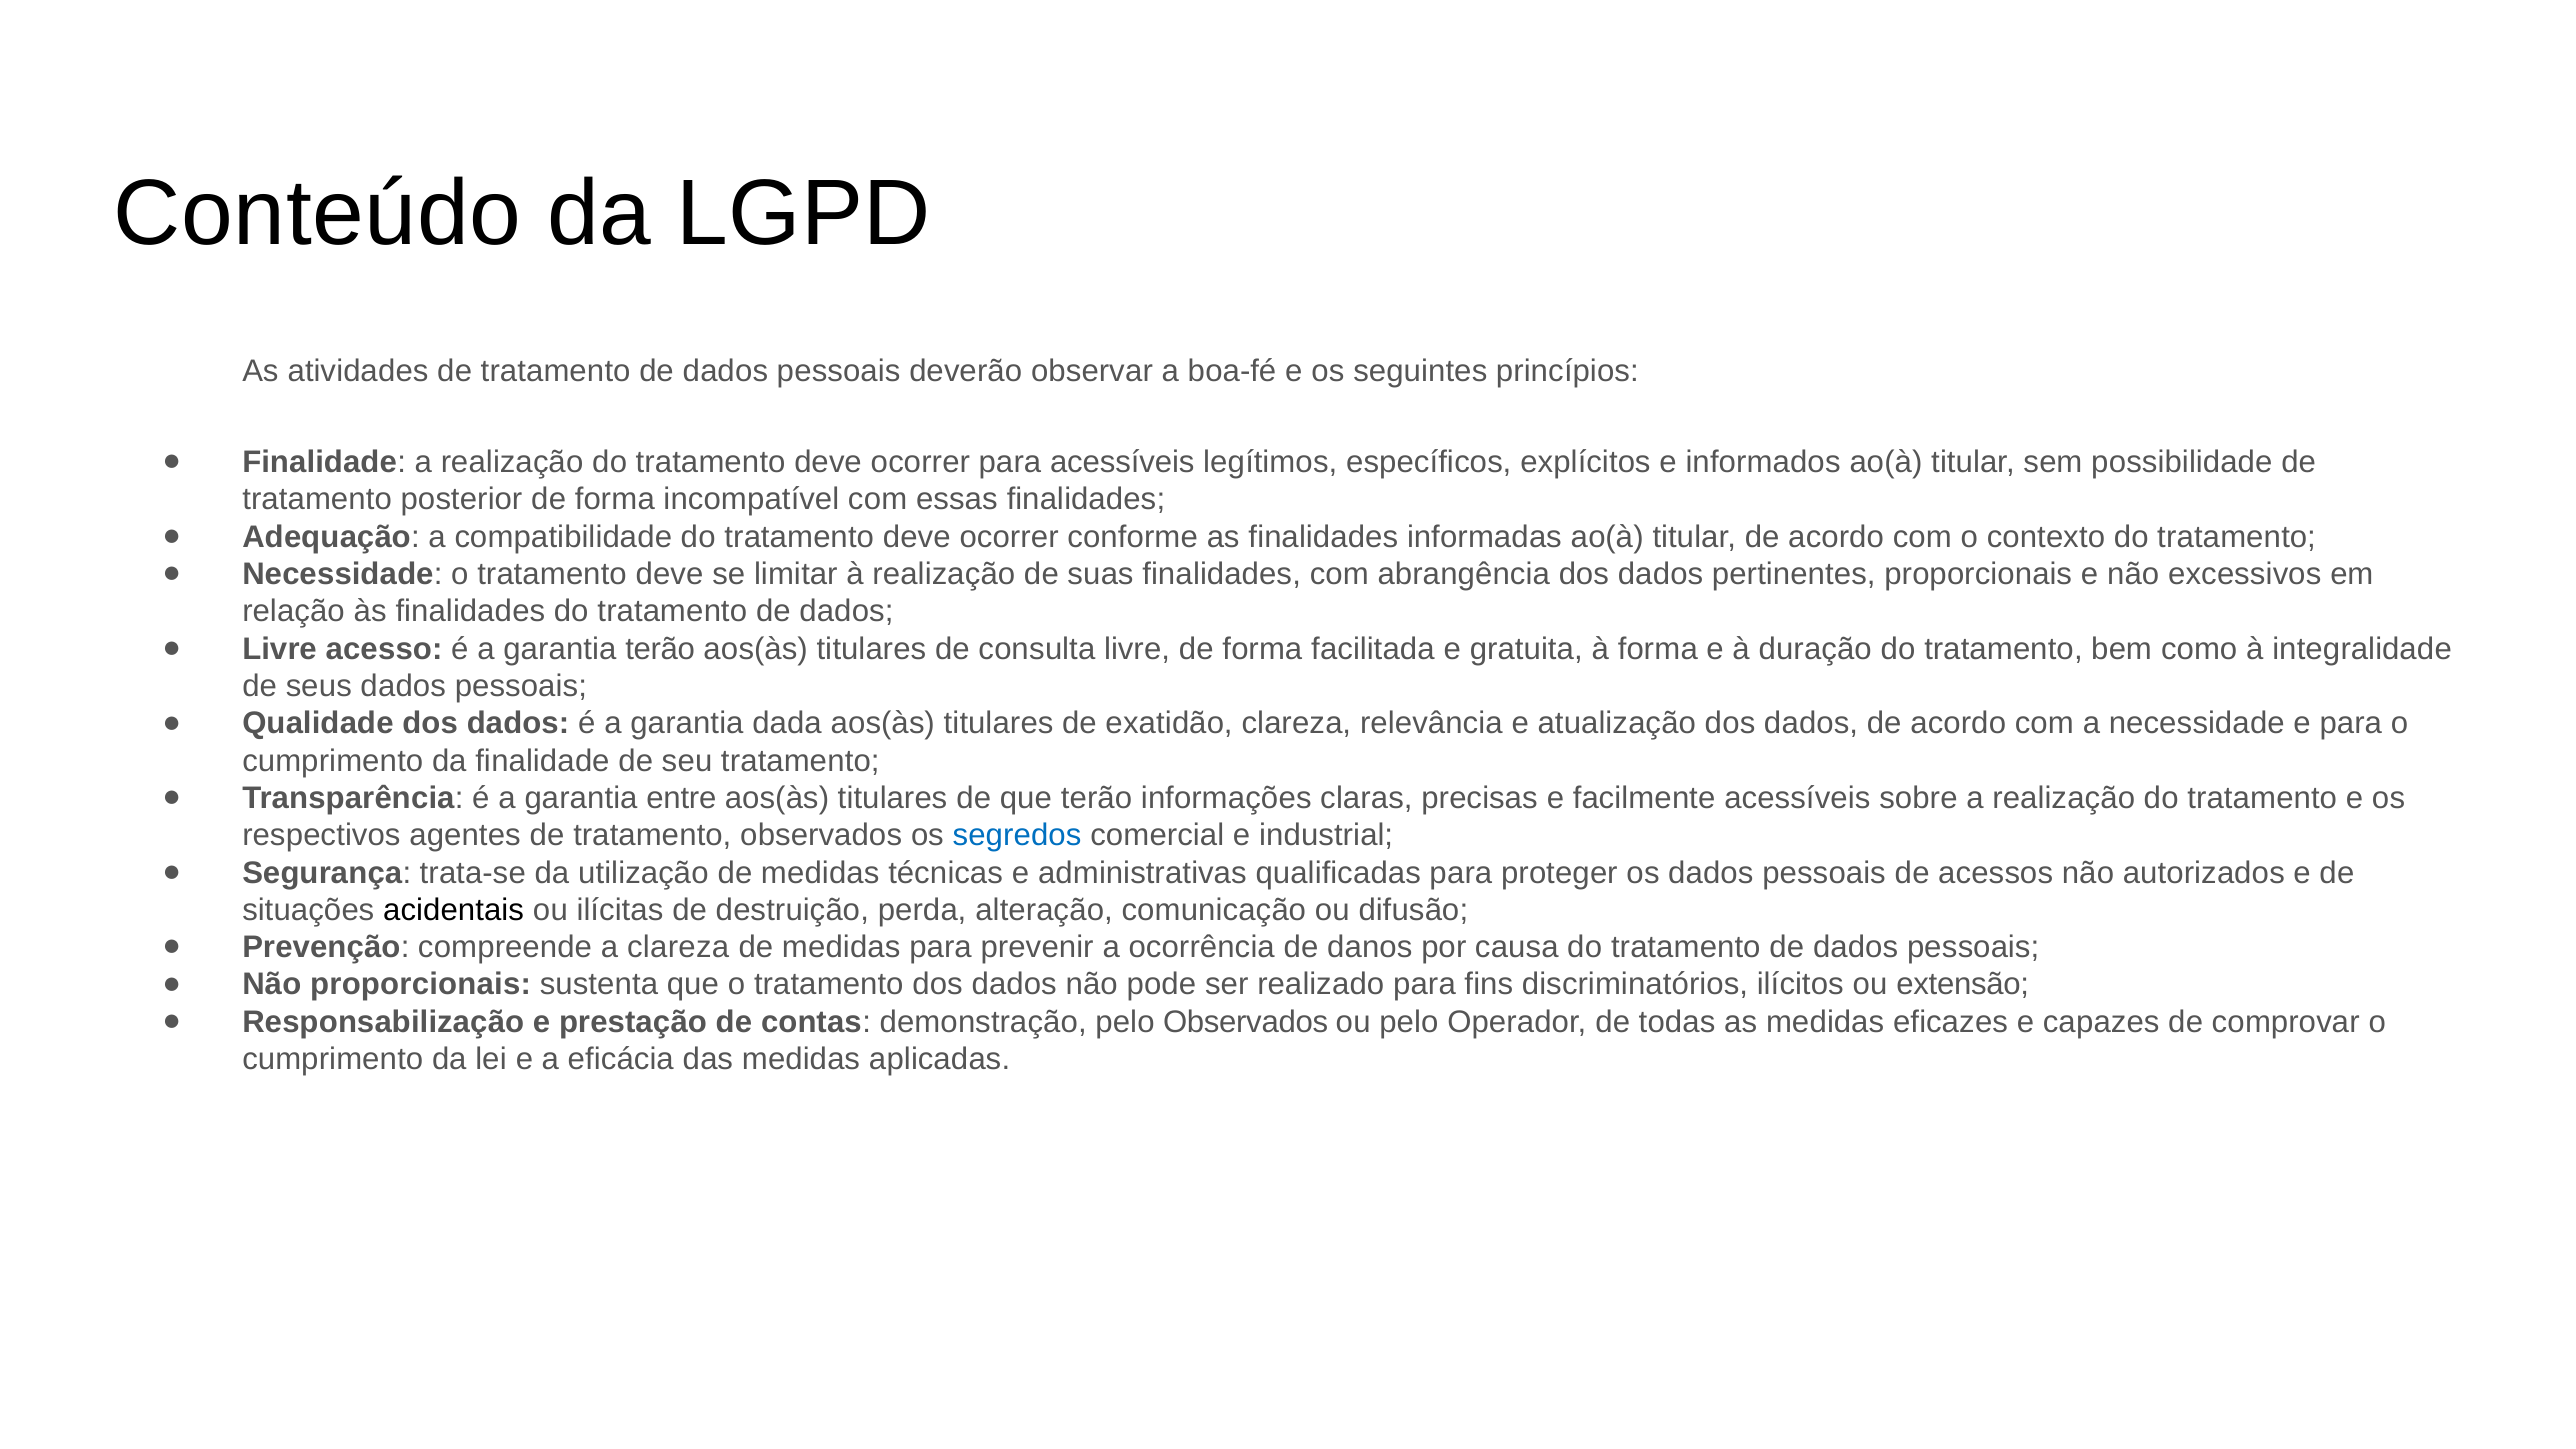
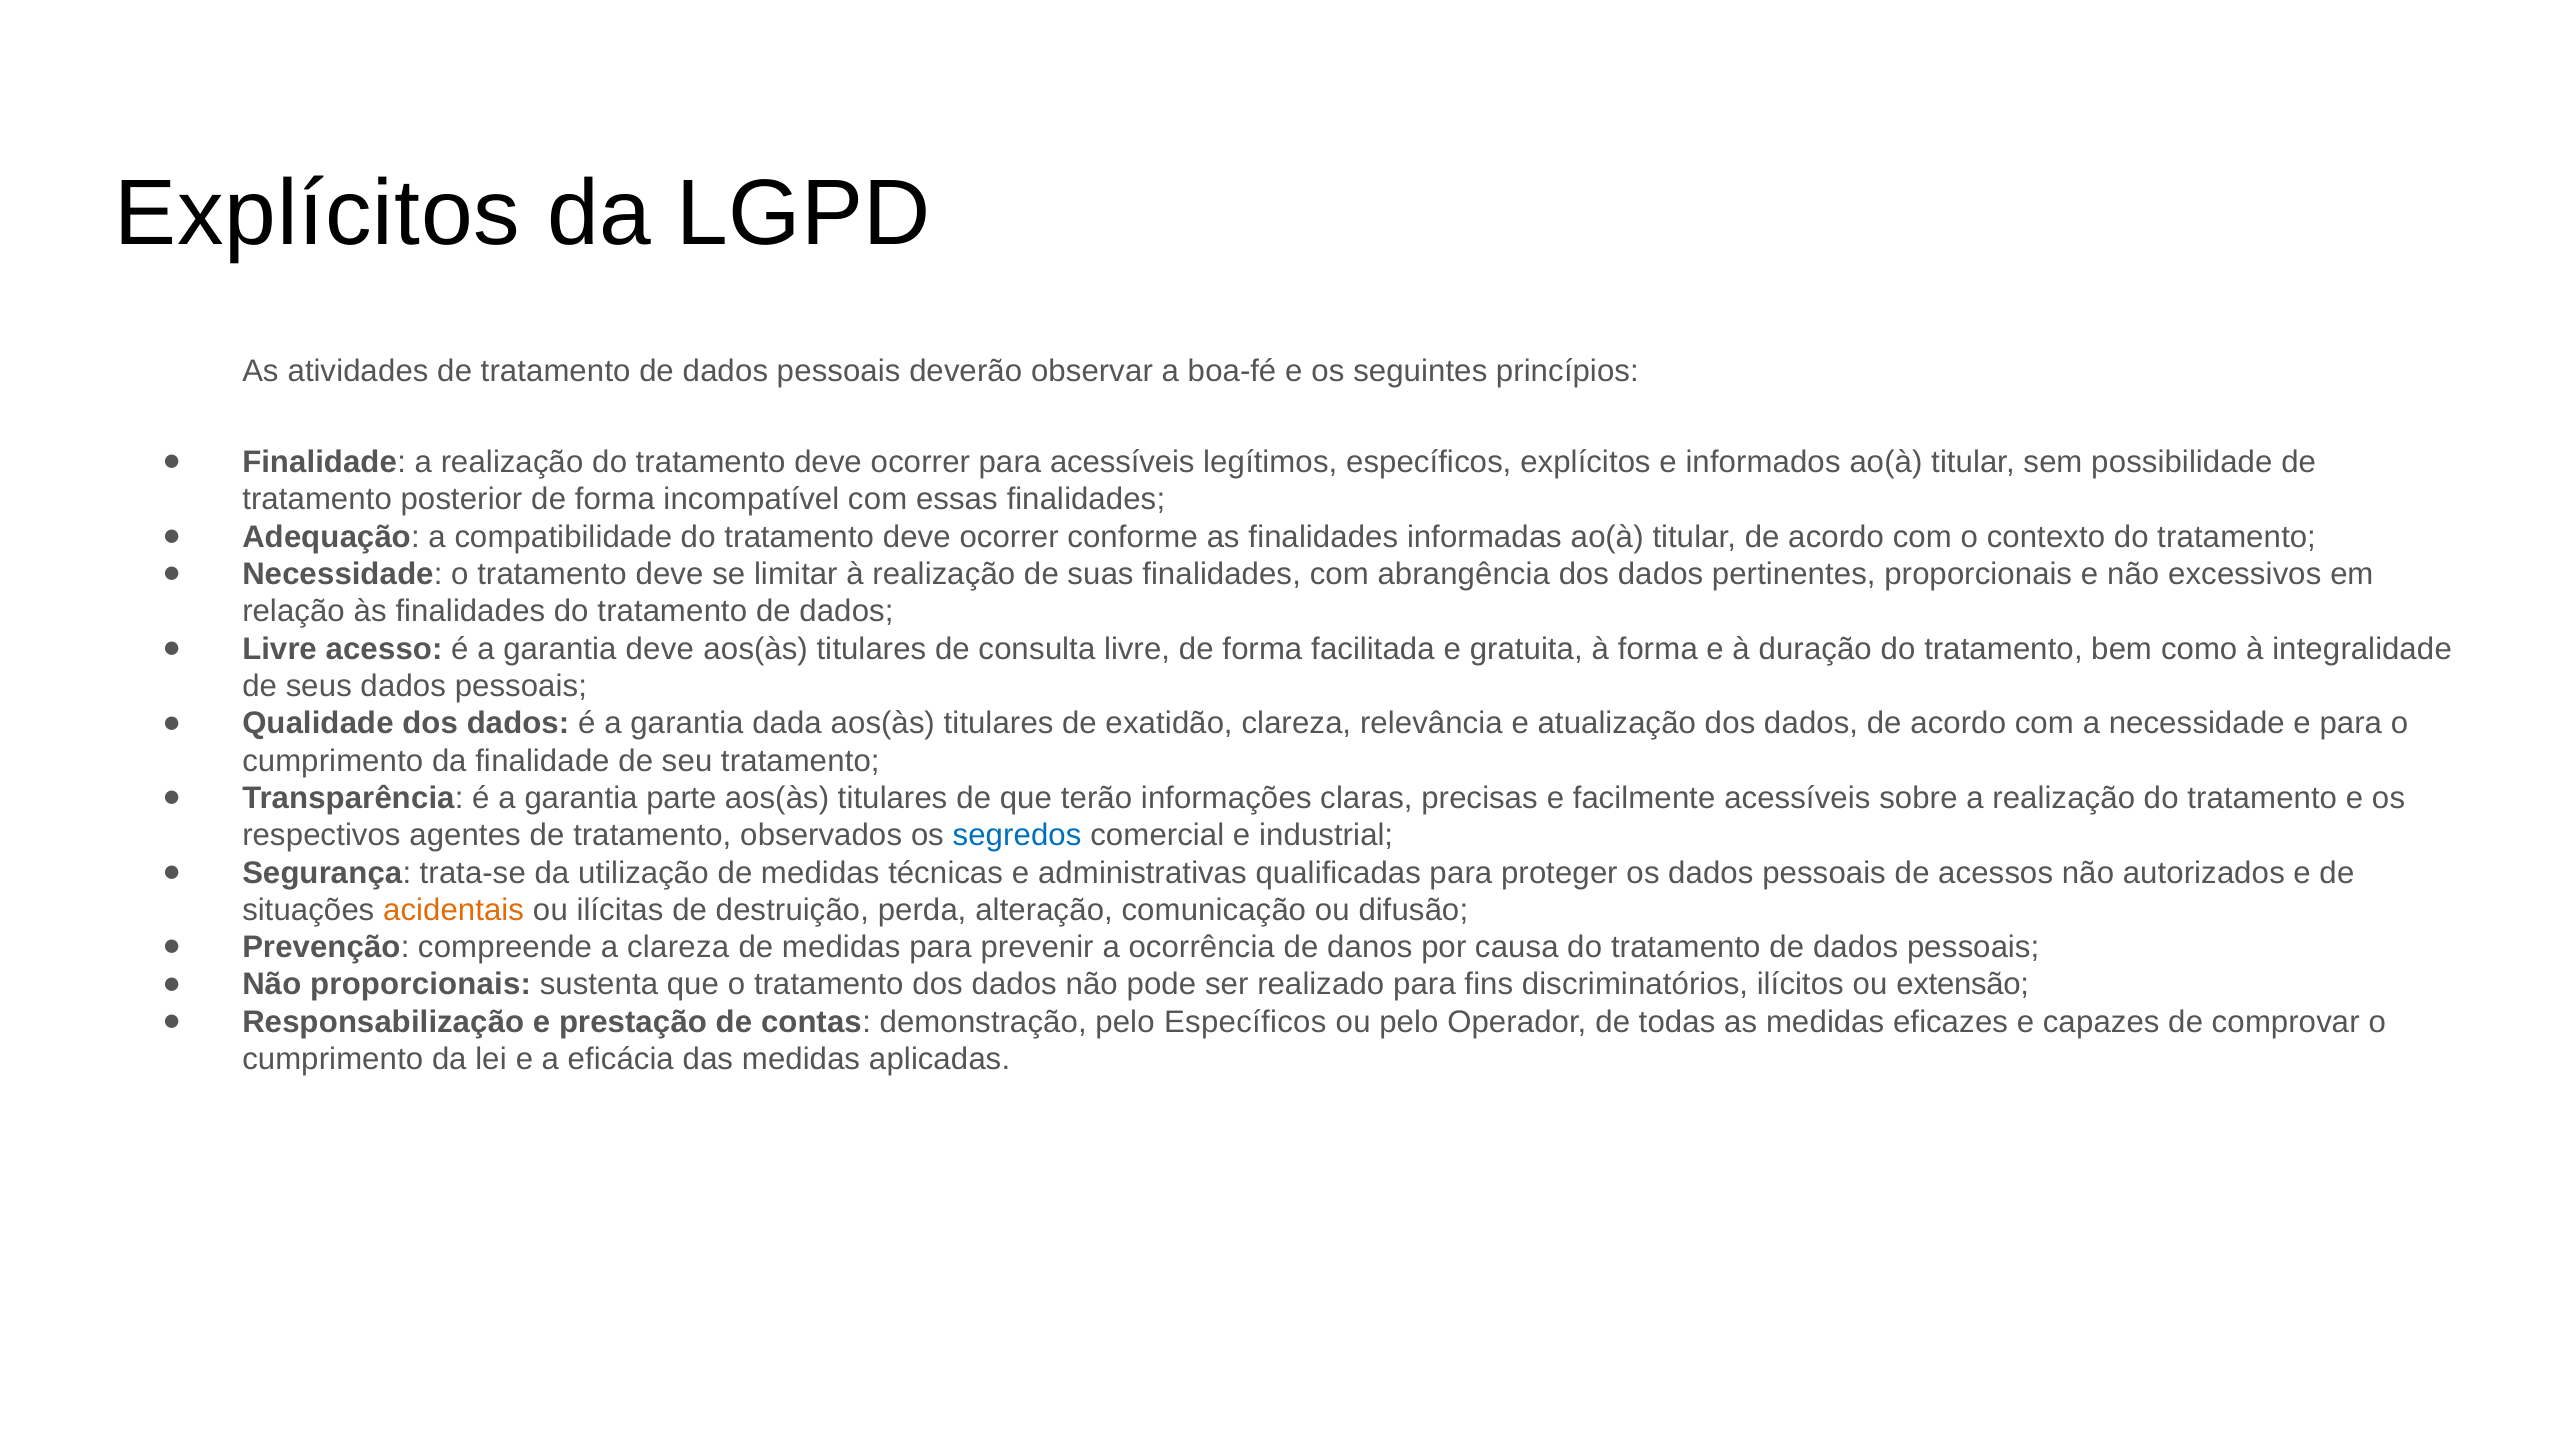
Conteúdo: Conteúdo -> Explícitos (317, 213)
garantia terão: terão -> deve (660, 649)
entre: entre -> parte (681, 798)
acidentais colour: black -> orange (454, 910)
pelo Observados: Observados -> Específicos (1245, 1022)
